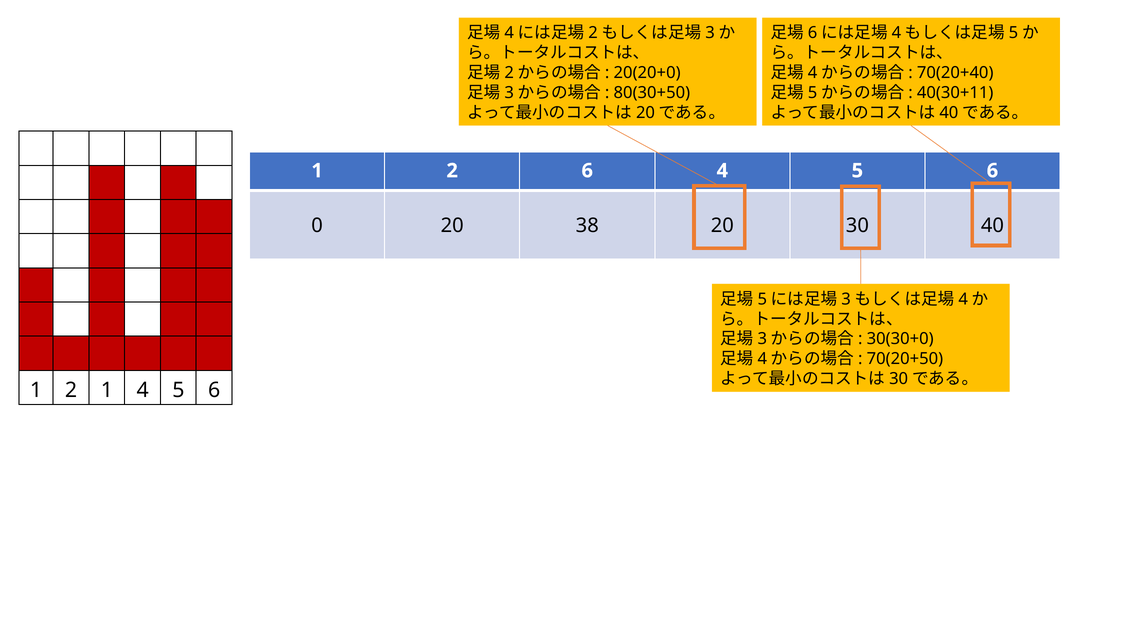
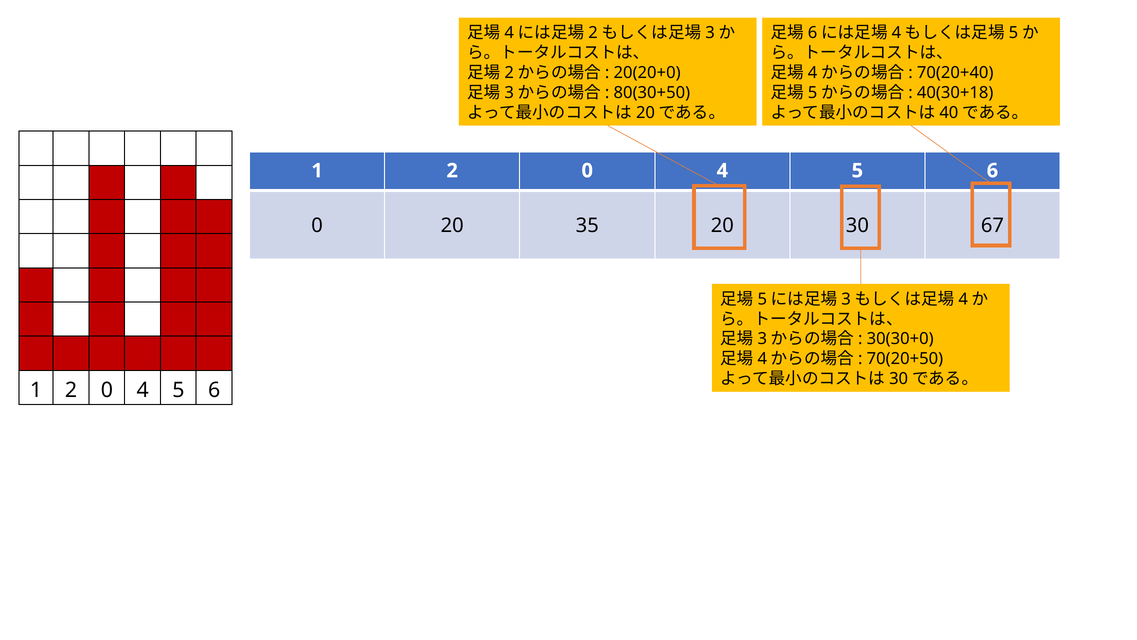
40(30+11: 40(30+11 -> 40(30+18 (955, 93)
6: 6 -> 0 (587, 171)
38: 38 -> 35 (587, 226)
40: 40 -> 67 (992, 226)
1: 1 -> 0 (107, 390)
